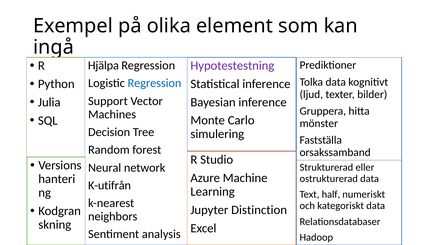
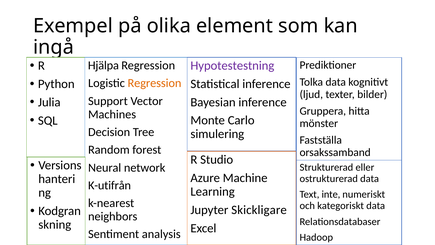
Regression colour: blue -> orange (154, 83)
half: half -> inte (331, 194)
Distinction: Distinction -> Skickligare (259, 210)
